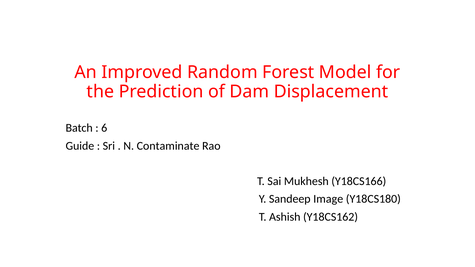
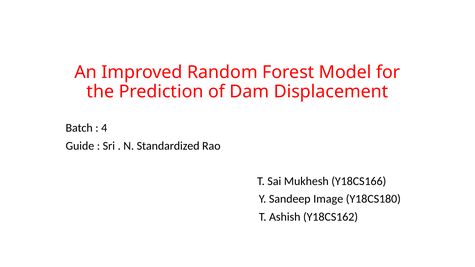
6: 6 -> 4 (104, 128)
Contaminate: Contaminate -> Standardized (168, 146)
